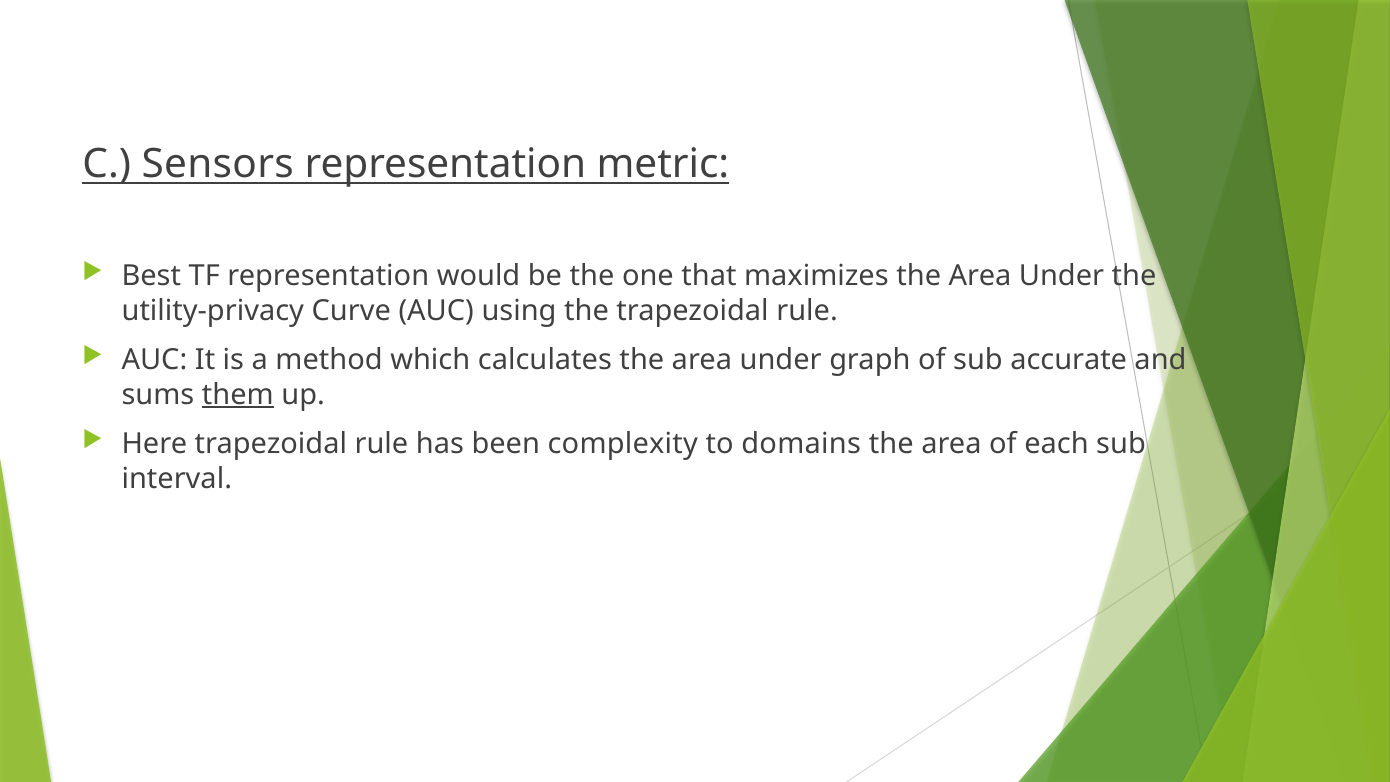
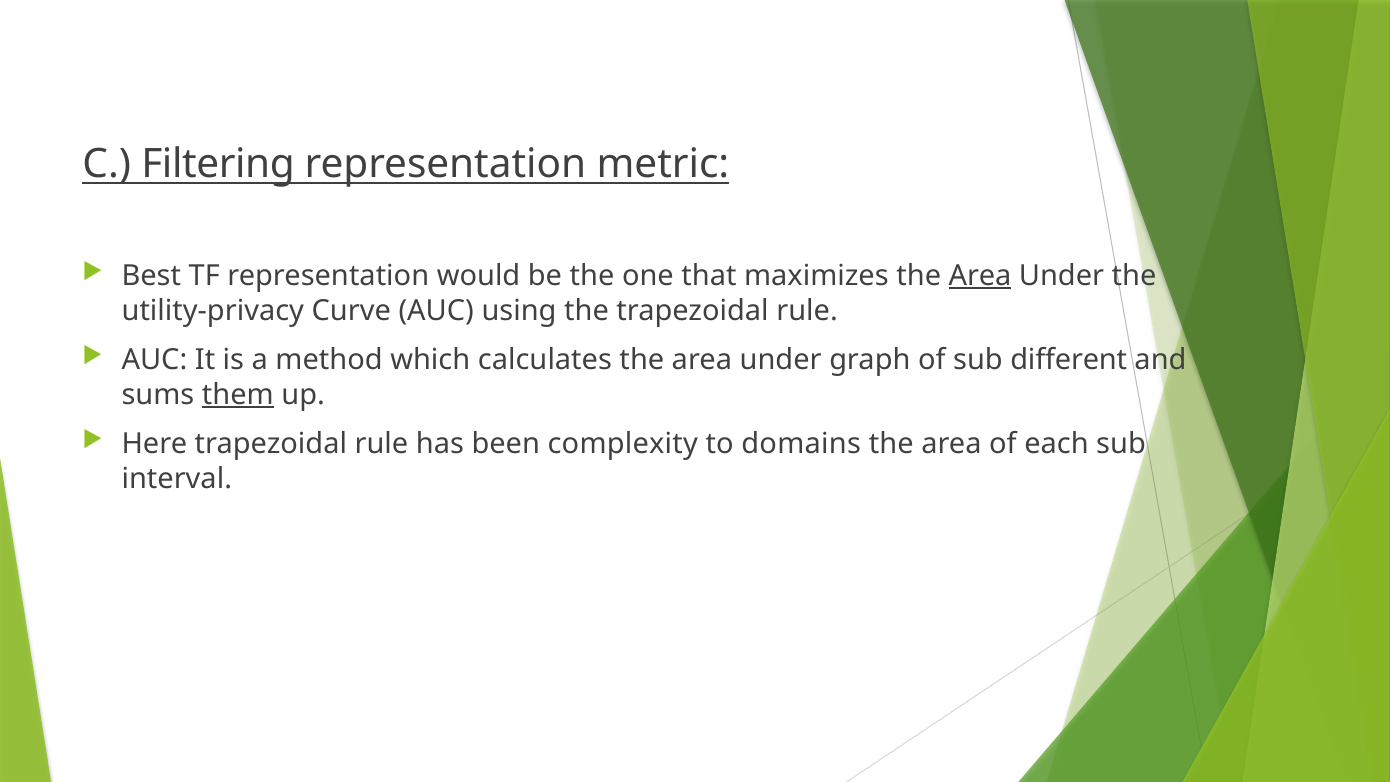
Sensors: Sensors -> Filtering (218, 164)
Area underline: none -> present (980, 276)
accurate: accurate -> different (1069, 360)
